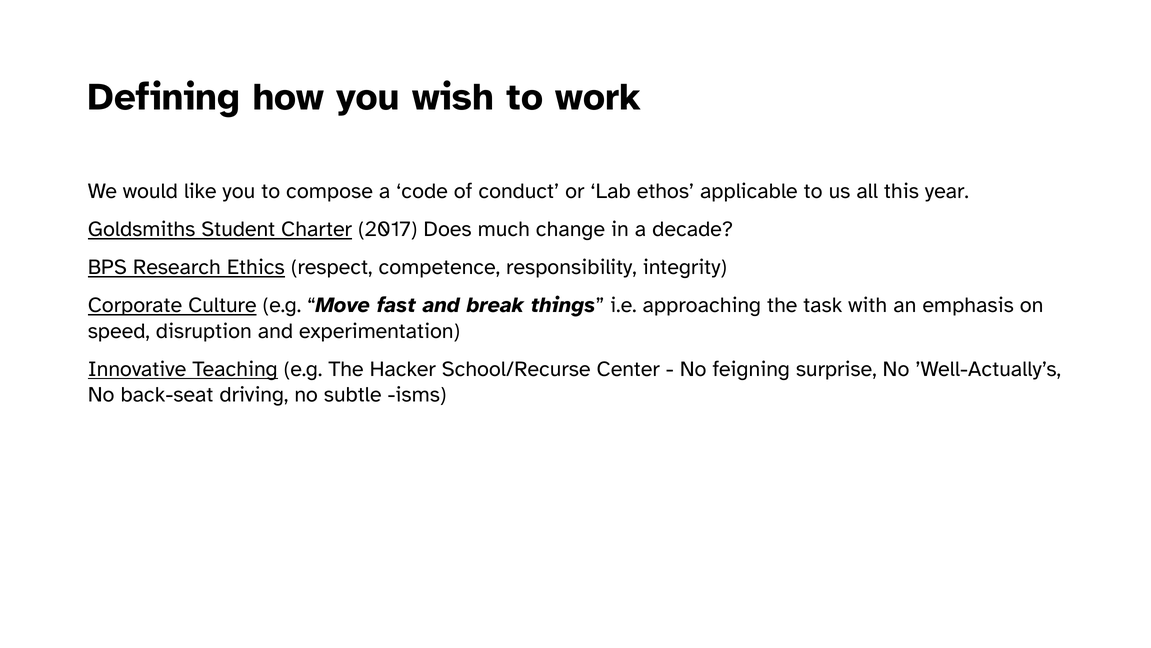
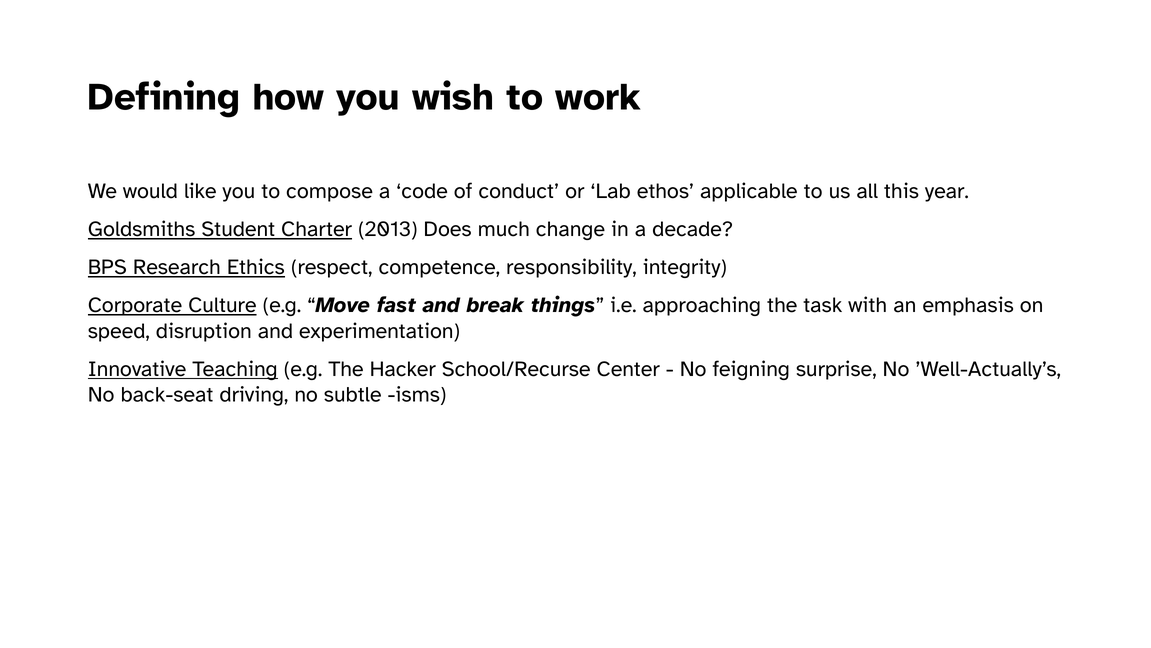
2017: 2017 -> 2013 (388, 229)
